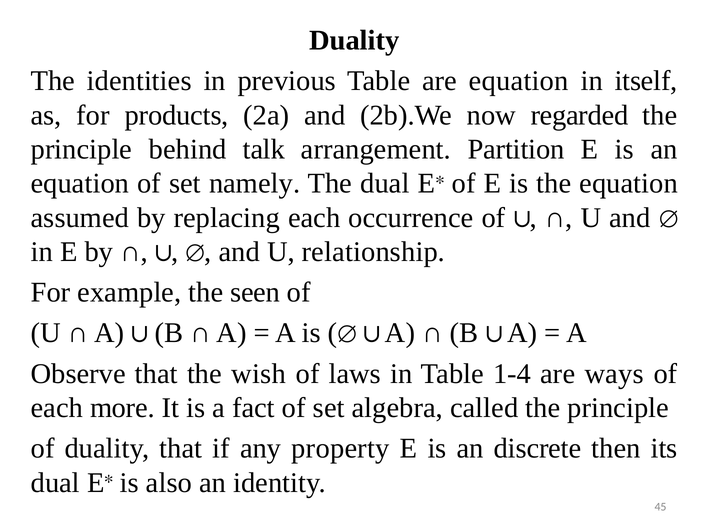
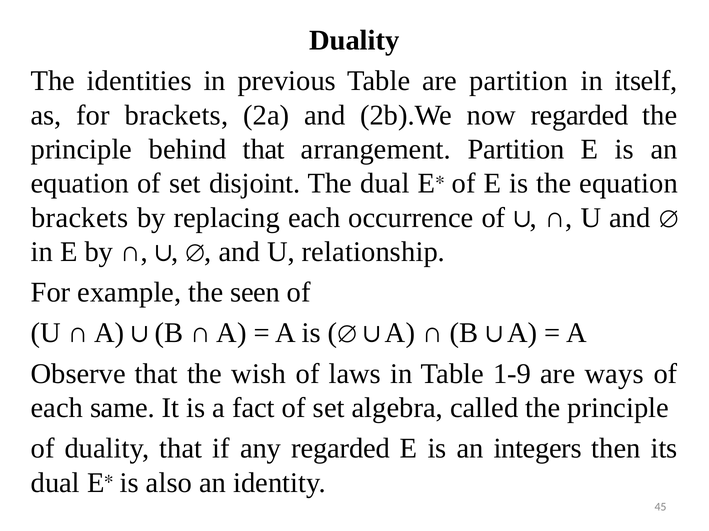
are equation: equation -> partition (519, 81)
for products: products -> brackets (176, 115)
behind talk: talk -> that (264, 150)
namely: namely -> disjoint (255, 184)
assumed: assumed -> brackets (80, 218)
1-4: 1-4 -> 1-9 (512, 374)
more: more -> same (122, 408)
any property: property -> regarded (341, 449)
discrete: discrete -> integers (538, 449)
